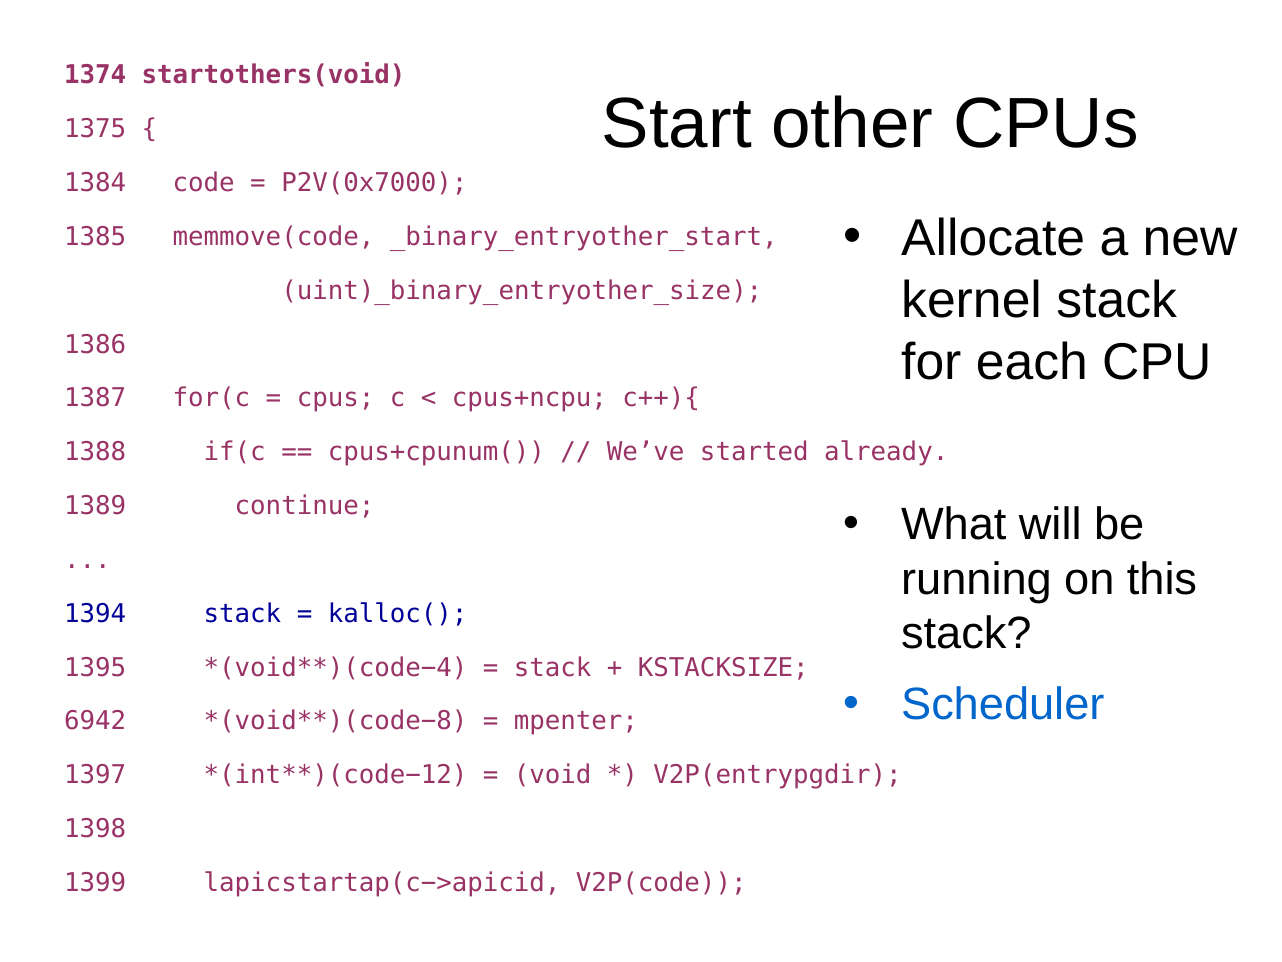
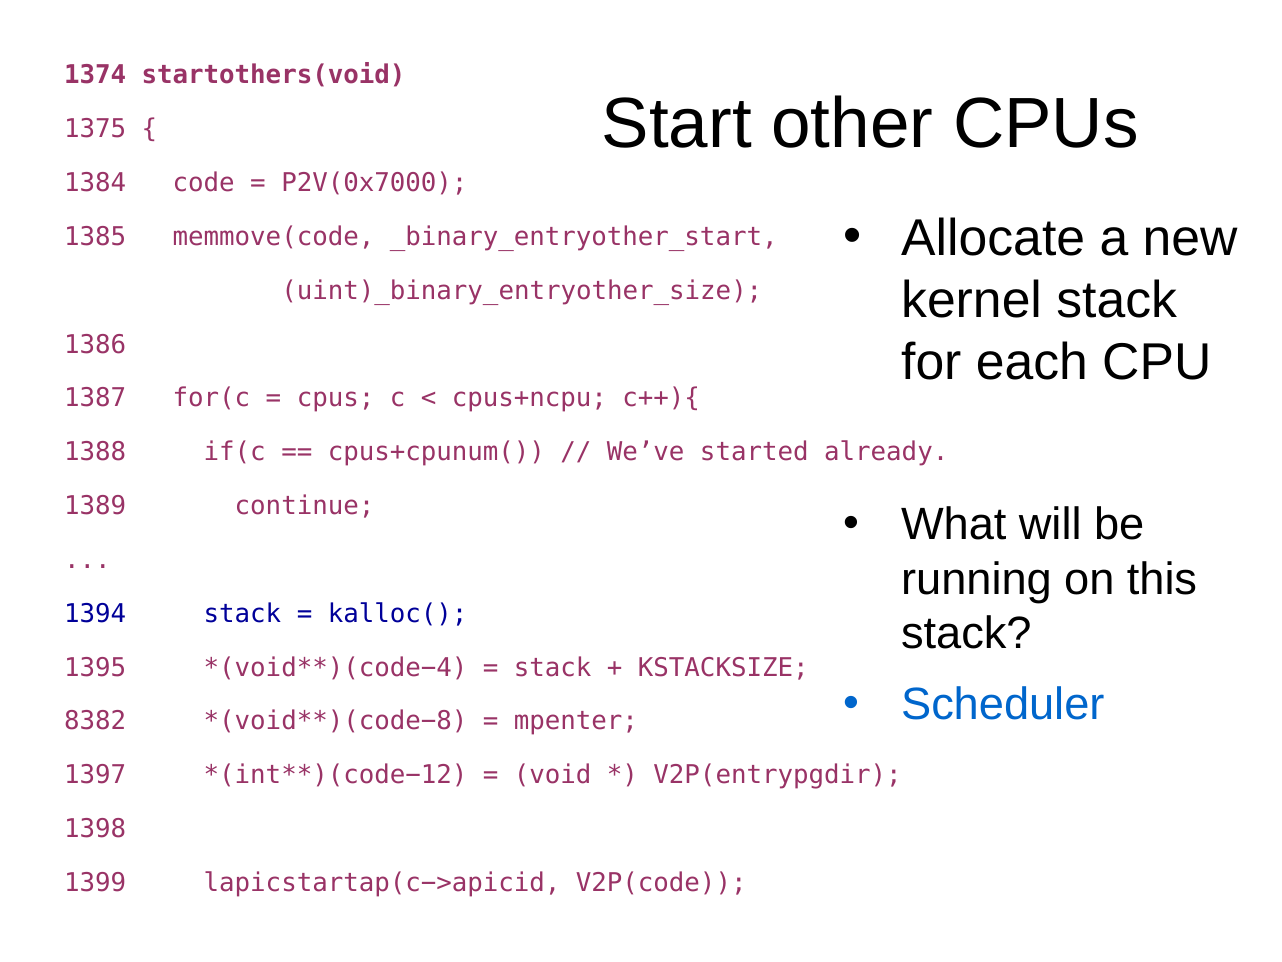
6942: 6942 -> 8382 (95, 721)
